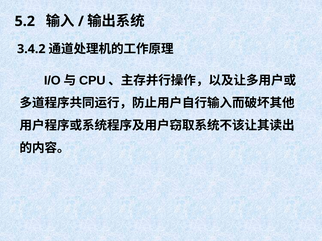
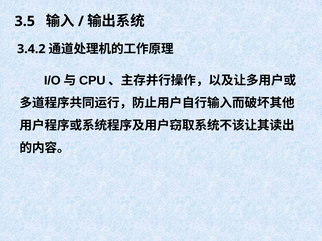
5.2: 5.2 -> 3.5 (25, 21)
